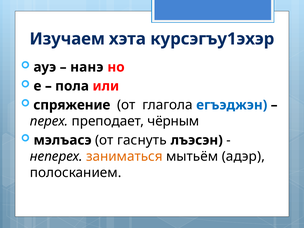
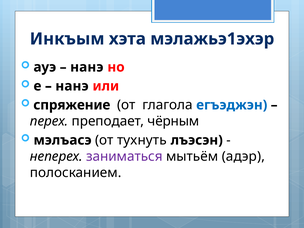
Изучаем: Изучаем -> Инкъым (67, 39)
курсэгъу1эхэр: курсэгъу1эхэр -> мэлажьэ1эхэр (212, 39)
пола: пола -> нанэ (72, 86)
гаснуть: гаснуть -> тухнуть (142, 140)
заниматься colour: orange -> purple (124, 156)
